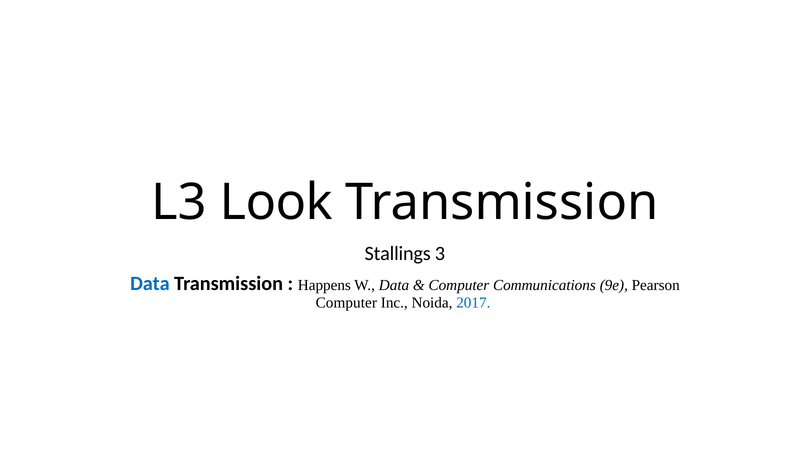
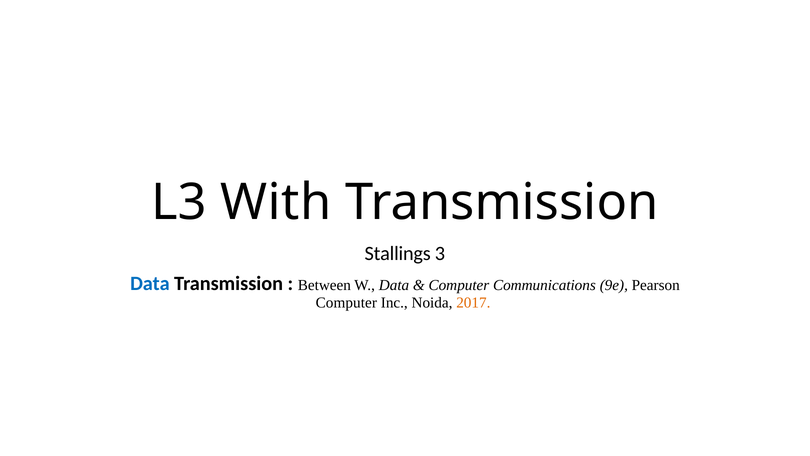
Look: Look -> With (276, 202)
Happens: Happens -> Between (324, 285)
2017 colour: blue -> orange (473, 303)
